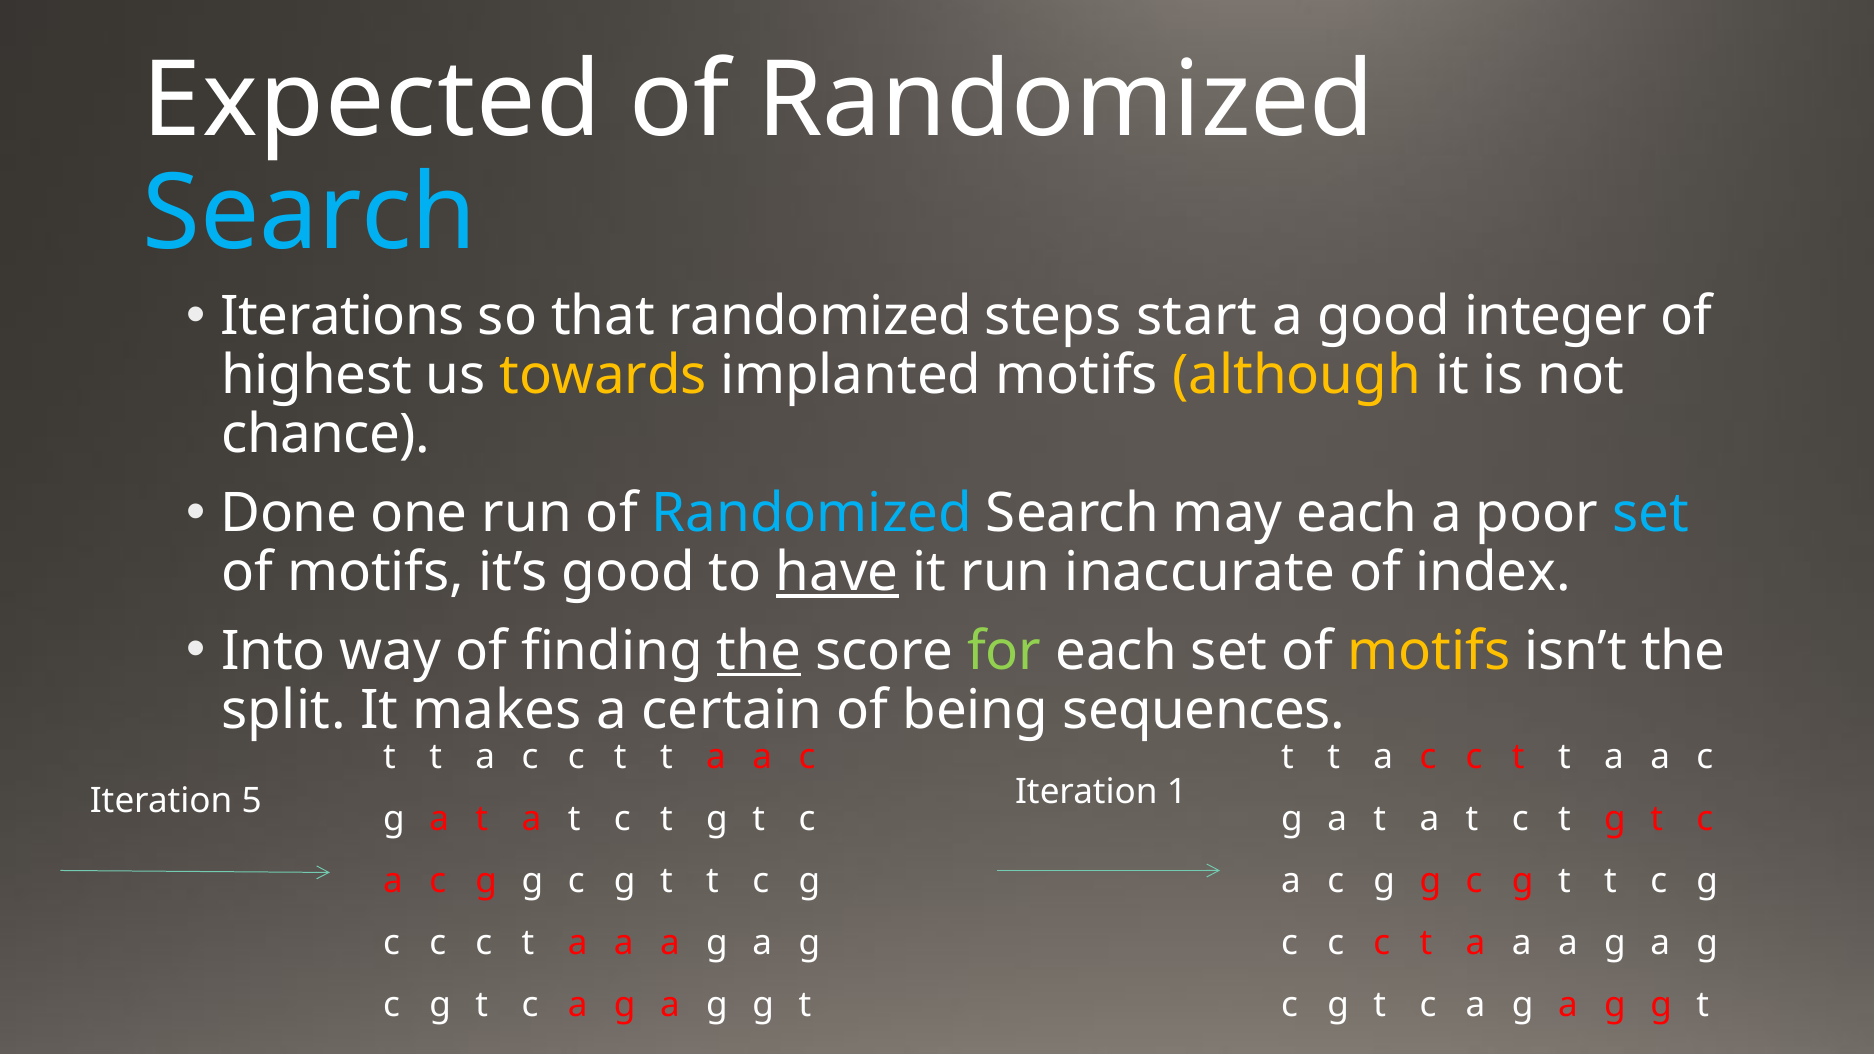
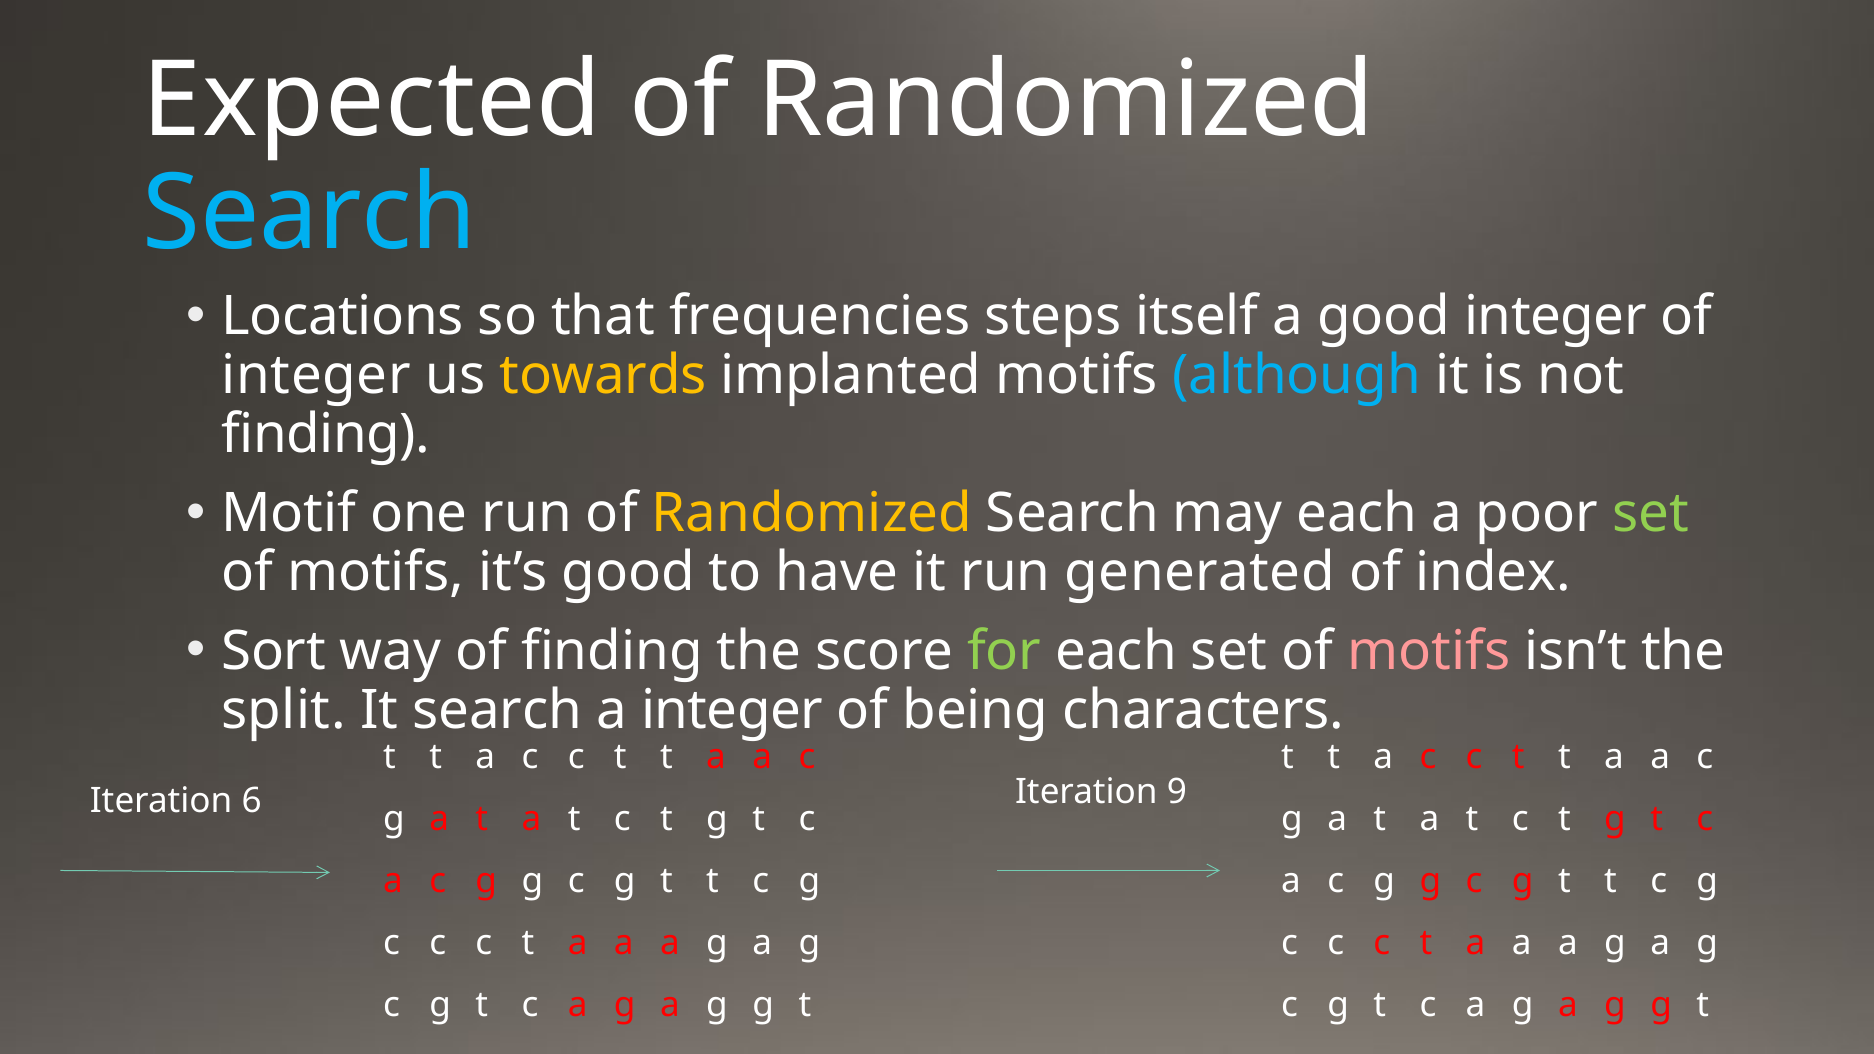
Iterations: Iterations -> Locations (343, 317)
that randomized: randomized -> frequencies (820, 317)
start: start -> itself (1197, 317)
highest: highest -> integer (316, 376)
although colour: yellow -> light blue (1297, 376)
chance: chance -> finding (326, 435)
Done: Done -> Motif (289, 513)
Randomized colour: light blue -> yellow (812, 513)
set colour: light blue -> light green (1650, 513)
have underline: present -> none (837, 573)
inaccurate: inaccurate -> generated (1200, 573)
Into: Into -> Sort (274, 651)
the underline: present -> none (759, 651)
motifs colour: yellow -> pink (1429, 651)
It makes: makes -> search (497, 710)
a certain: certain -> integer (732, 710)
sequences: sequences -> characters (1203, 710)
5: 5 -> 6 (252, 801)
1: 1 -> 9 (1177, 792)
